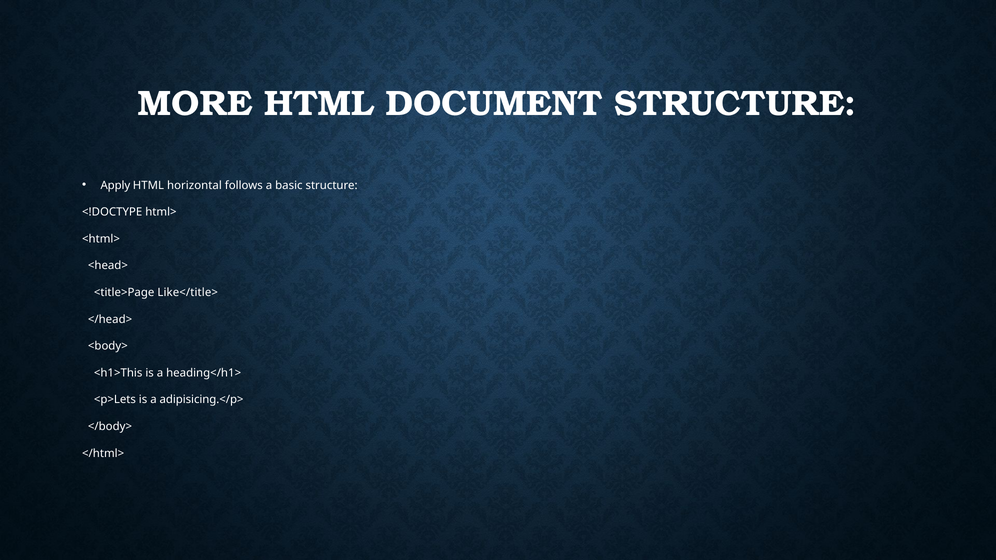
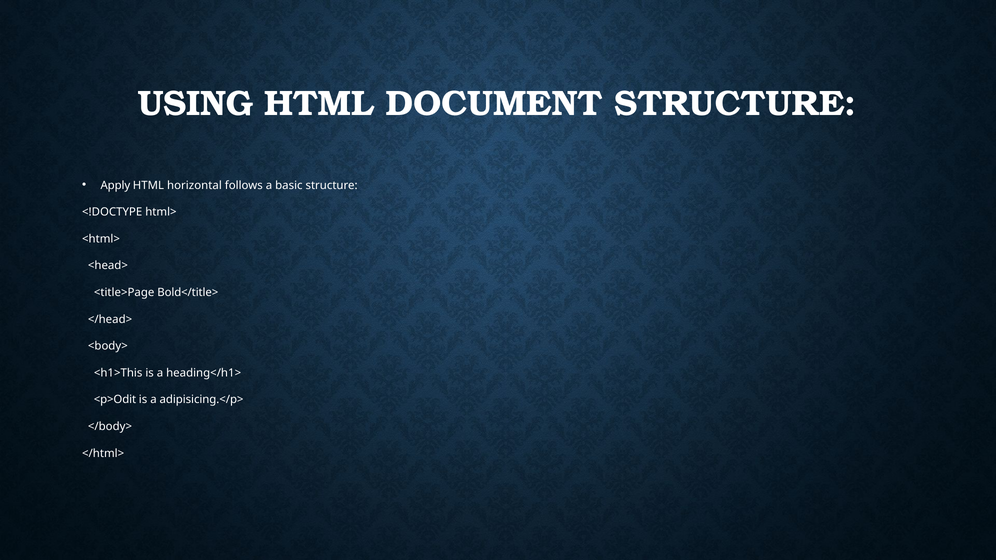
MORE: MORE -> USING (195, 104)
Like</title>: Like</title> -> Bold</title> (188, 293)
<p>Lets: <p>Lets -> <p>Odit (115, 400)
